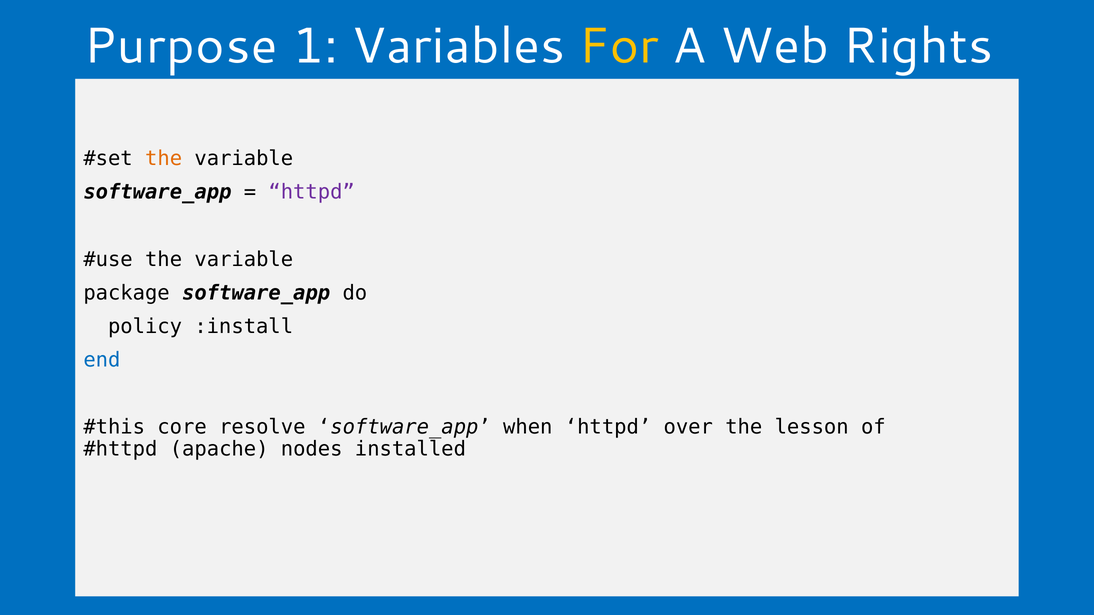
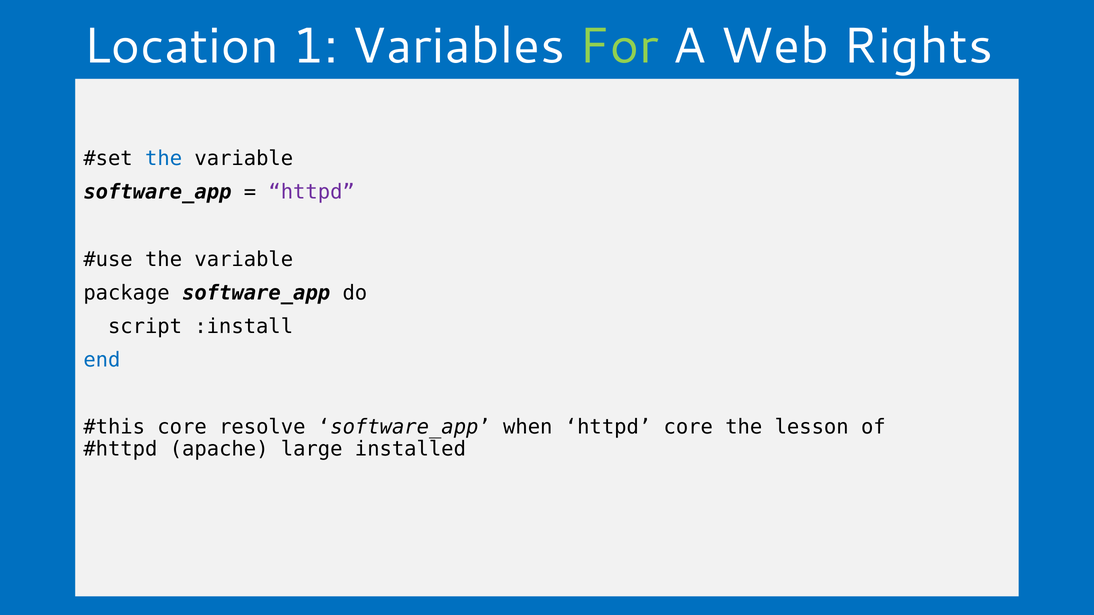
Purpose: Purpose -> Location (181, 46)
For colour: yellow -> light green (619, 46)
the colour: orange -> blue (164, 159)
policy: policy -> script (145, 327)
httpd over: over -> core (688, 427)
nodes: nodes -> large (312, 449)
